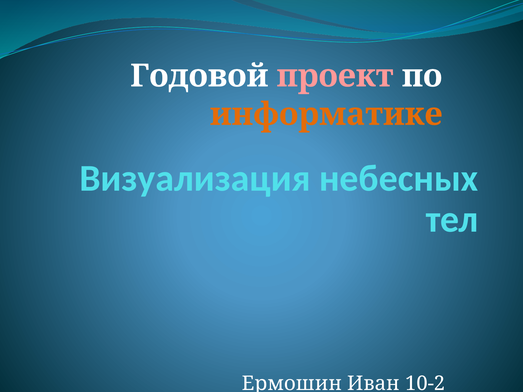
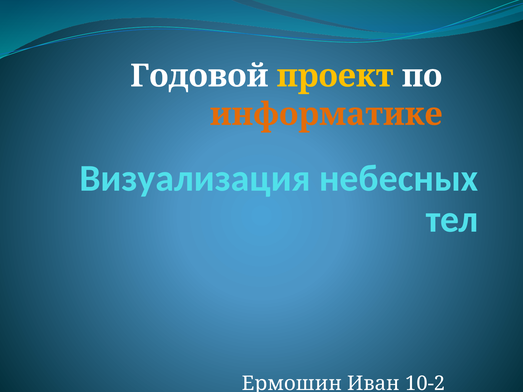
проект colour: pink -> yellow (335, 76)
